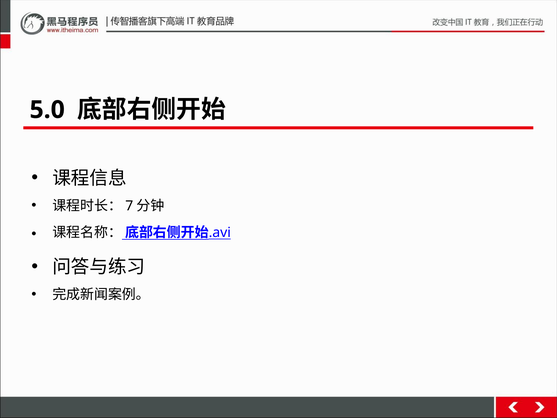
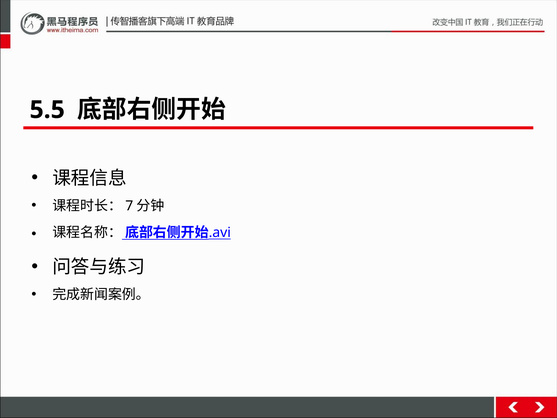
5.0: 5.0 -> 5.5 (47, 110)
